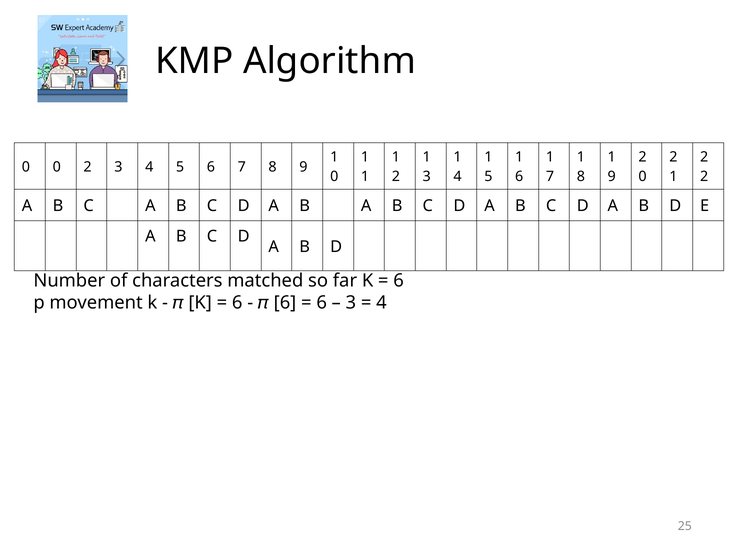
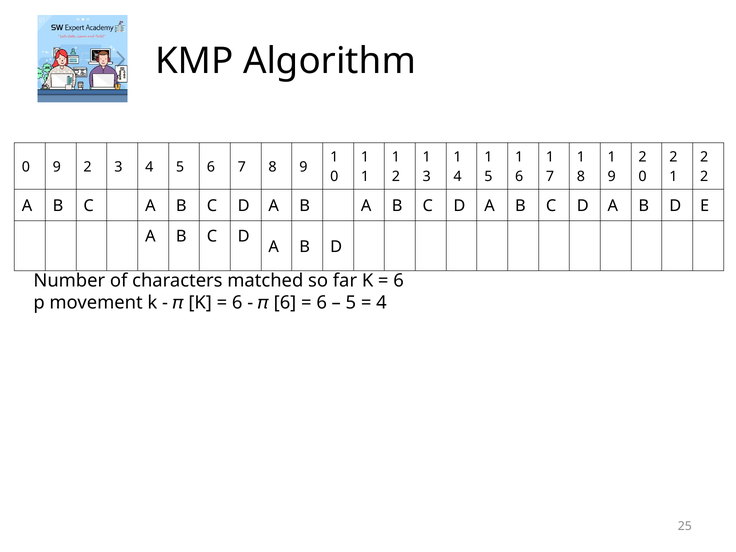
0 0: 0 -> 9 (57, 167)
3: 3 -> 5 (351, 303)
